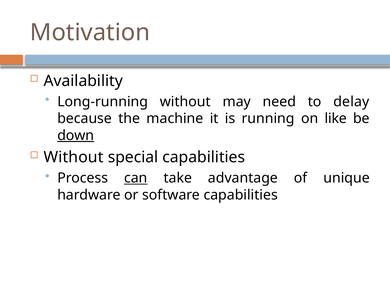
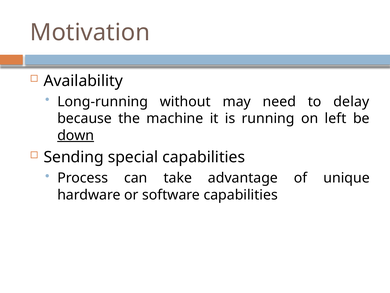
like: like -> left (336, 118)
Without: Without -> Sending (74, 157)
can underline: present -> none (136, 178)
